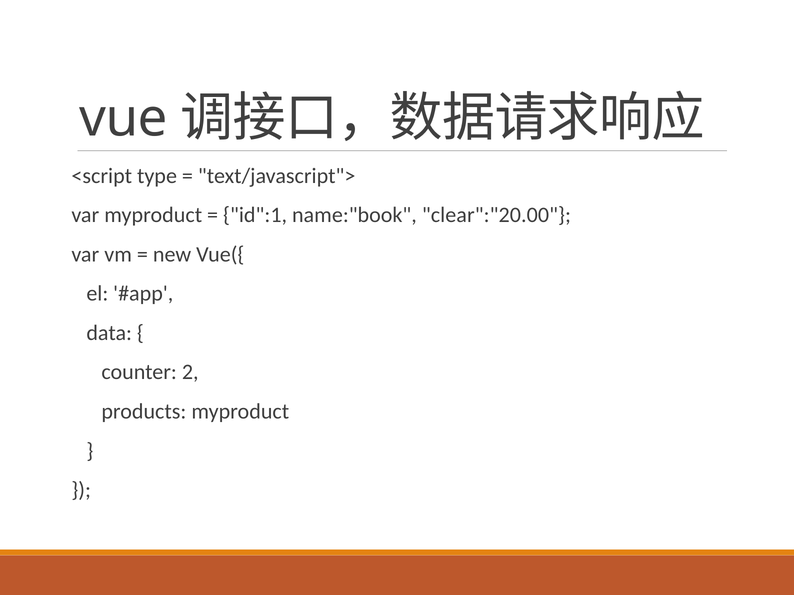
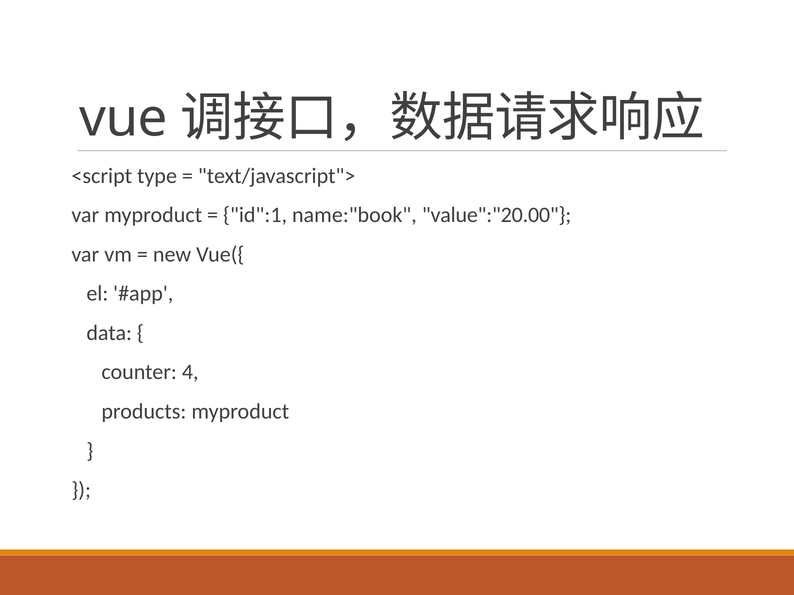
clear":"20.00: clear":"20.00 -> value":"20.00 (497, 215)
2: 2 -> 4 (190, 373)
